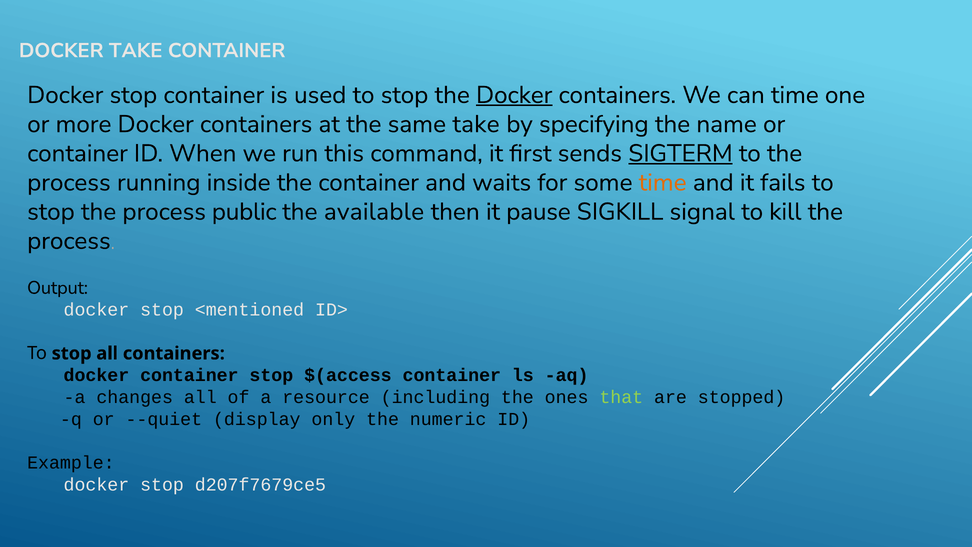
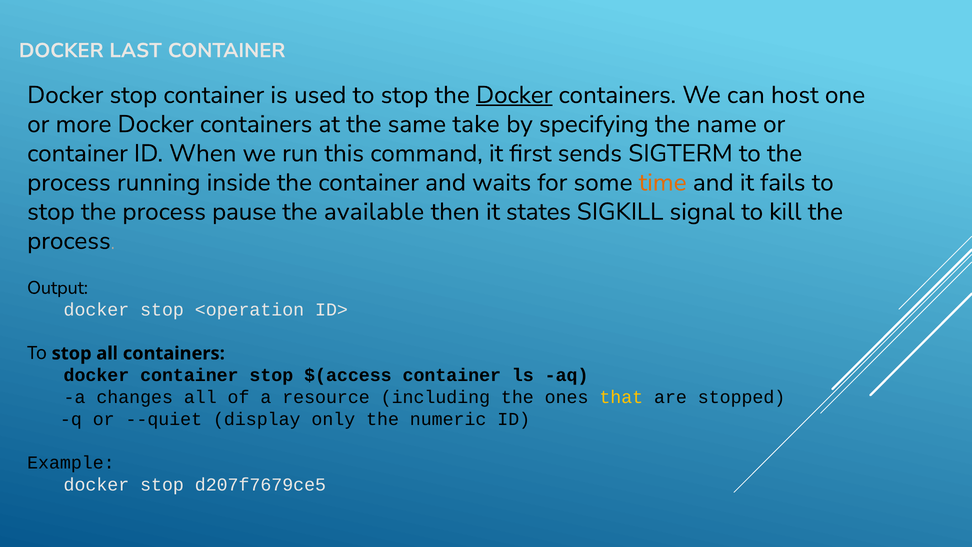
DOCKER TAKE: TAKE -> LAST (136, 50)
can time: time -> host (795, 95)
SIGTERM underline: present -> none (680, 153)
public: public -> pause (244, 212)
pause: pause -> states (538, 212)
<mentioned: <mentioned -> <operation (249, 310)
that colour: light green -> yellow (621, 397)
